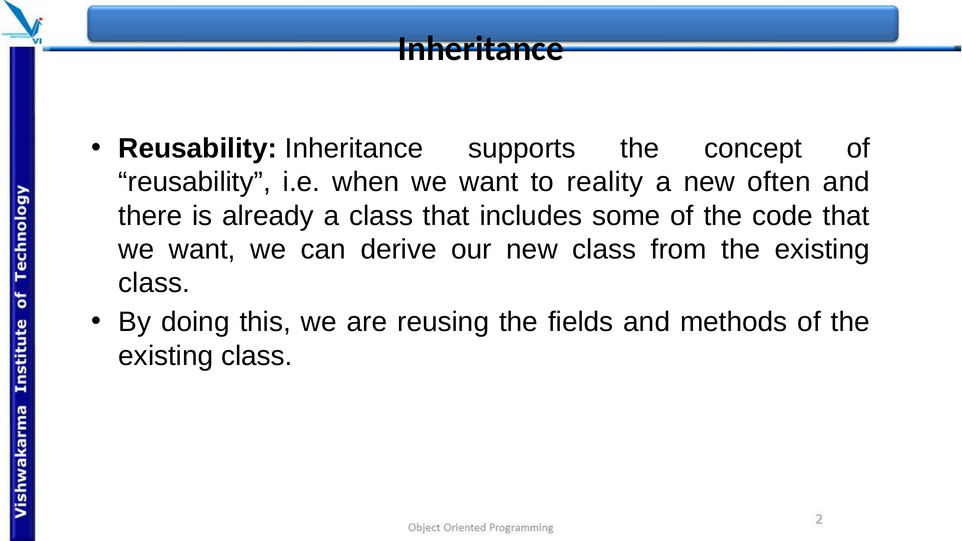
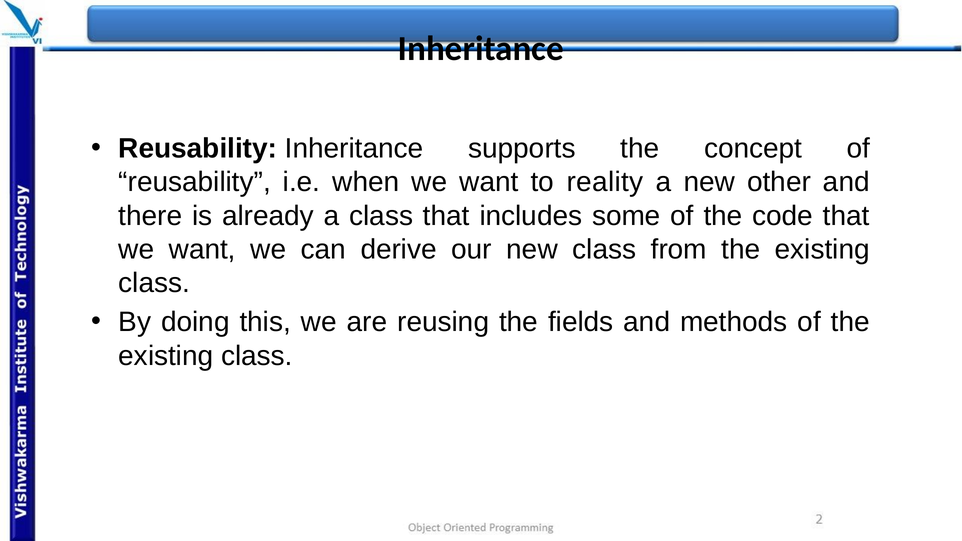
often: often -> other (779, 182)
